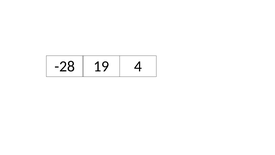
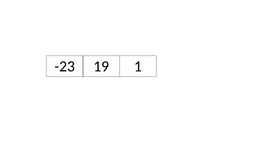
-28: -28 -> -23 (65, 66)
4: 4 -> 1 (138, 66)
